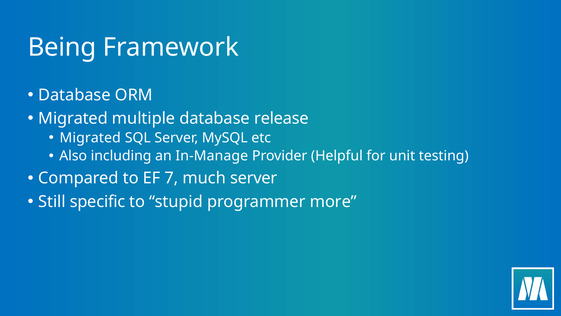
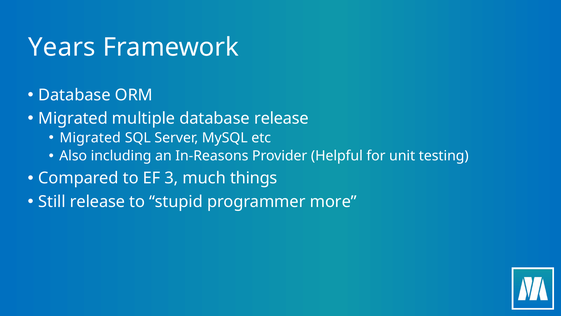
Being: Being -> Years (62, 47)
In-Manage: In-Manage -> In-Reasons (212, 156)
7: 7 -> 3 (171, 178)
much server: server -> things (254, 178)
Still specific: specific -> release (98, 202)
